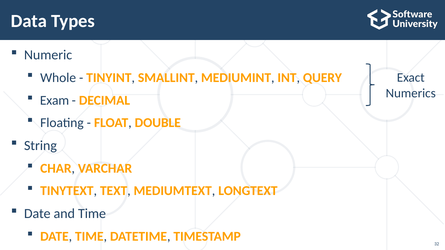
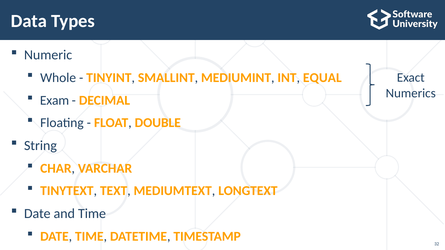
QUERY: QUERY -> EQUAL (322, 78)
